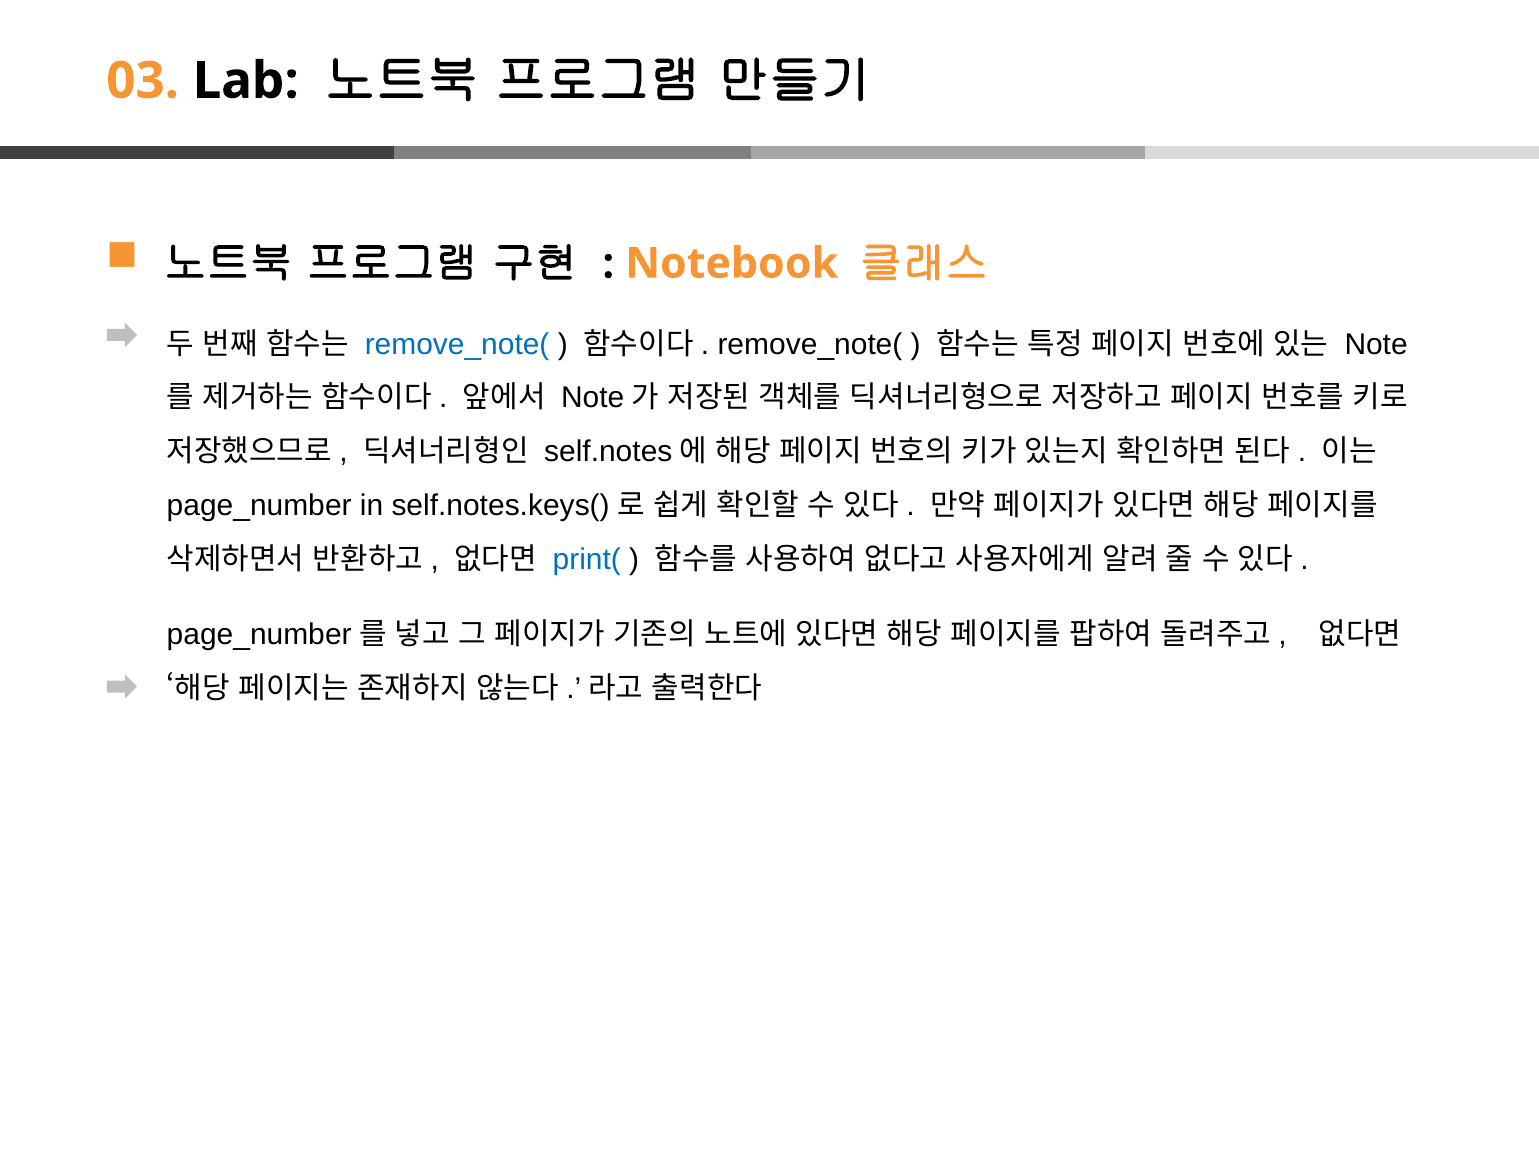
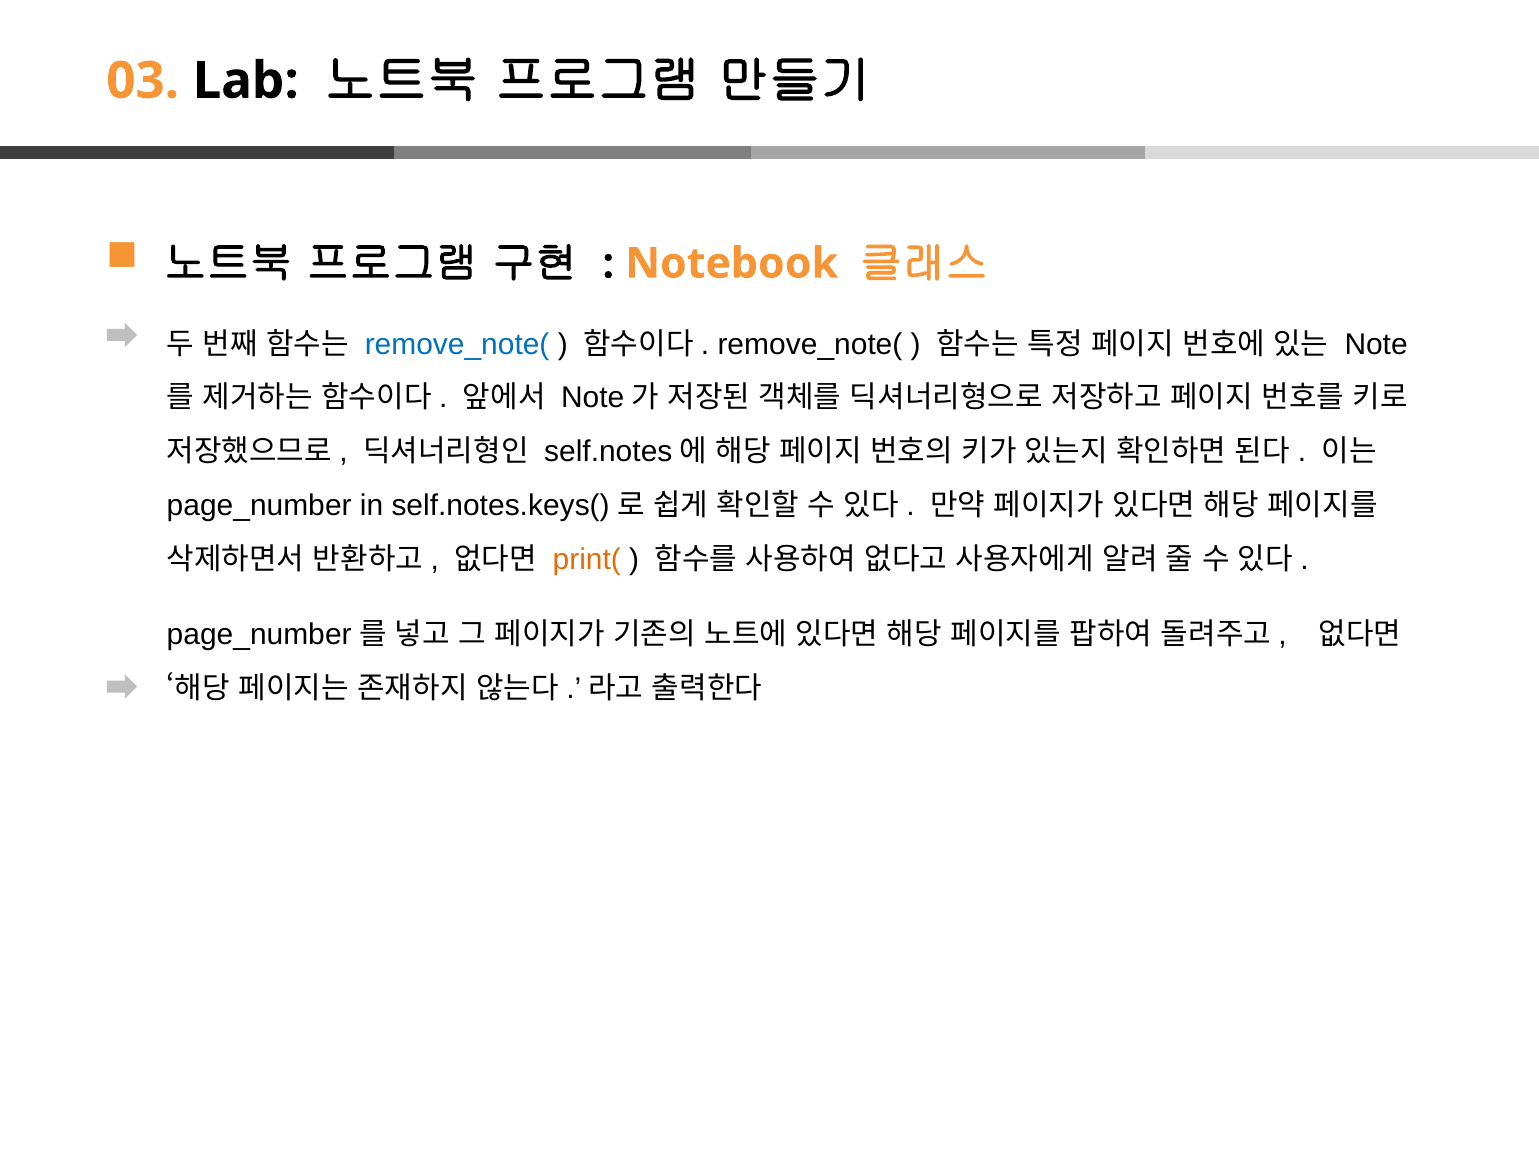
print( colour: blue -> orange (587, 559)
